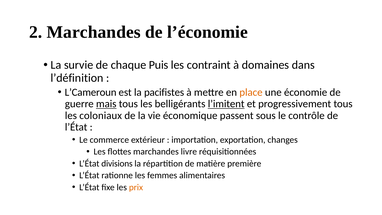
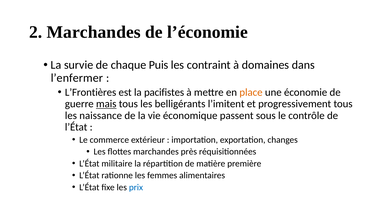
l’définition: l’définition -> l’enfermer (77, 78)
L’Cameroun: L’Cameroun -> L’Frontières (91, 92)
l’imitent underline: present -> none (226, 104)
coloniaux: coloniaux -> naissance (101, 115)
livre: livre -> près (189, 152)
divisions: divisions -> militaire (117, 163)
prix colour: orange -> blue (136, 187)
